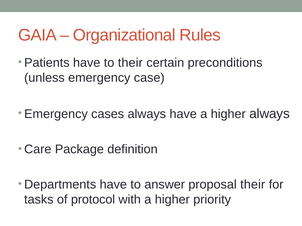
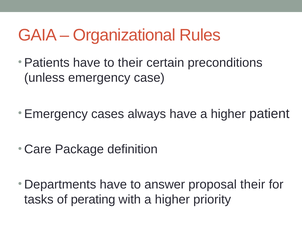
higher always: always -> patient (269, 114)
protocol: protocol -> perating (93, 200)
